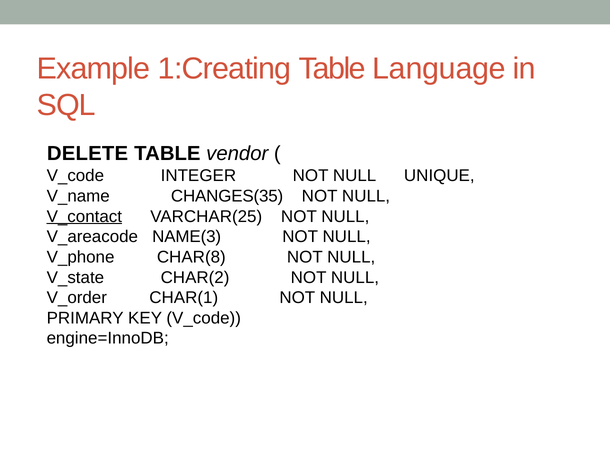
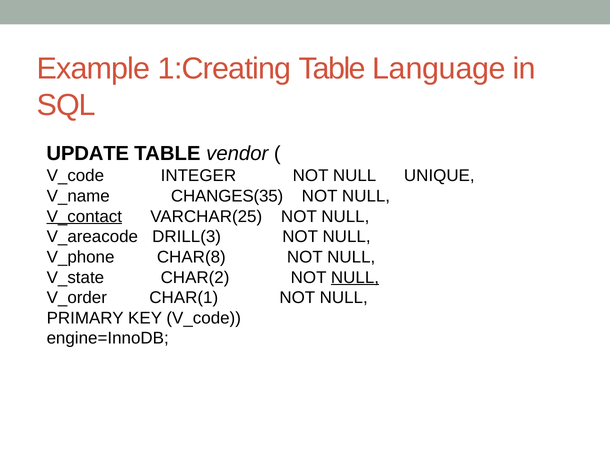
DELETE: DELETE -> UPDATE (88, 154)
NAME(3: NAME(3 -> DRILL(3 (187, 237)
NULL underline: none -> present (355, 278)
